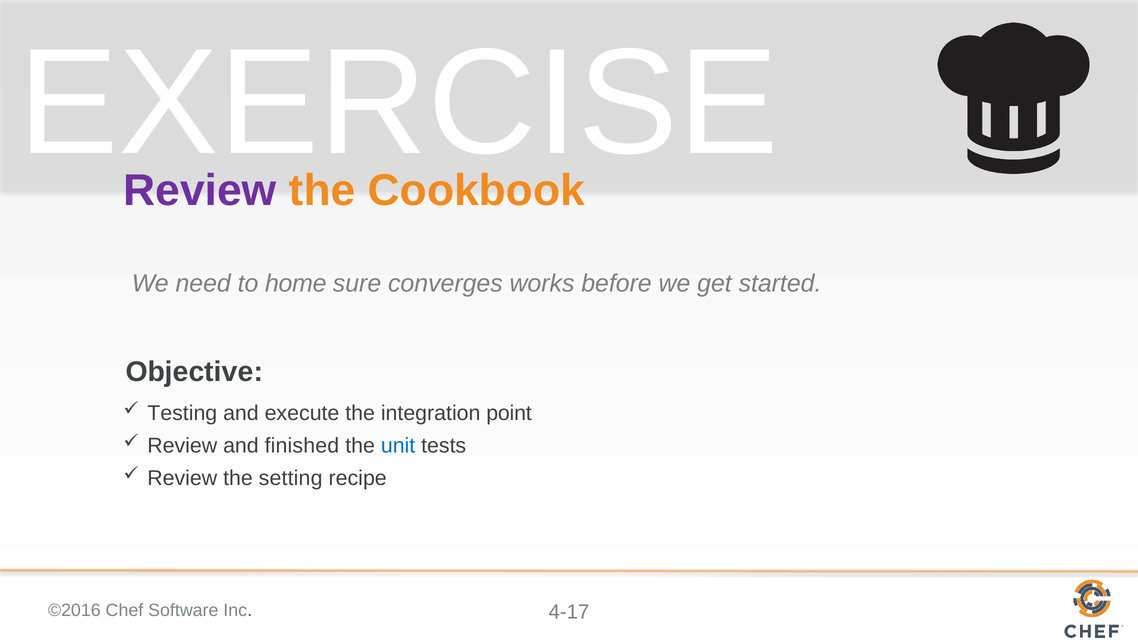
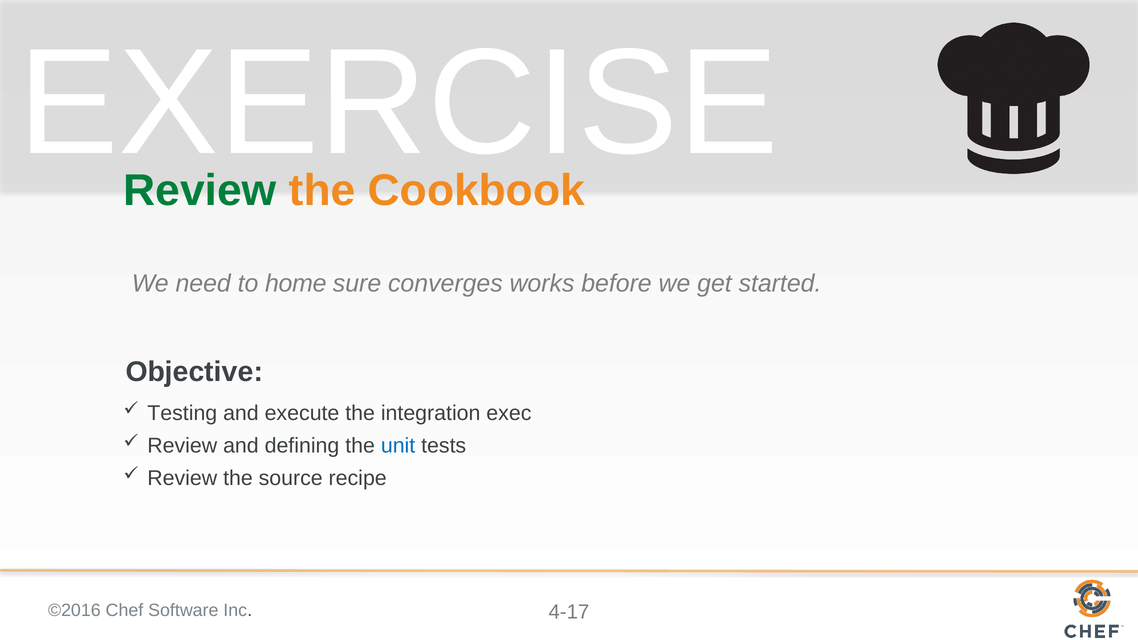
Review colour: purple -> green (200, 191)
point: point -> exec (509, 413)
finished: finished -> defining (302, 446)
setting: setting -> source (291, 478)
